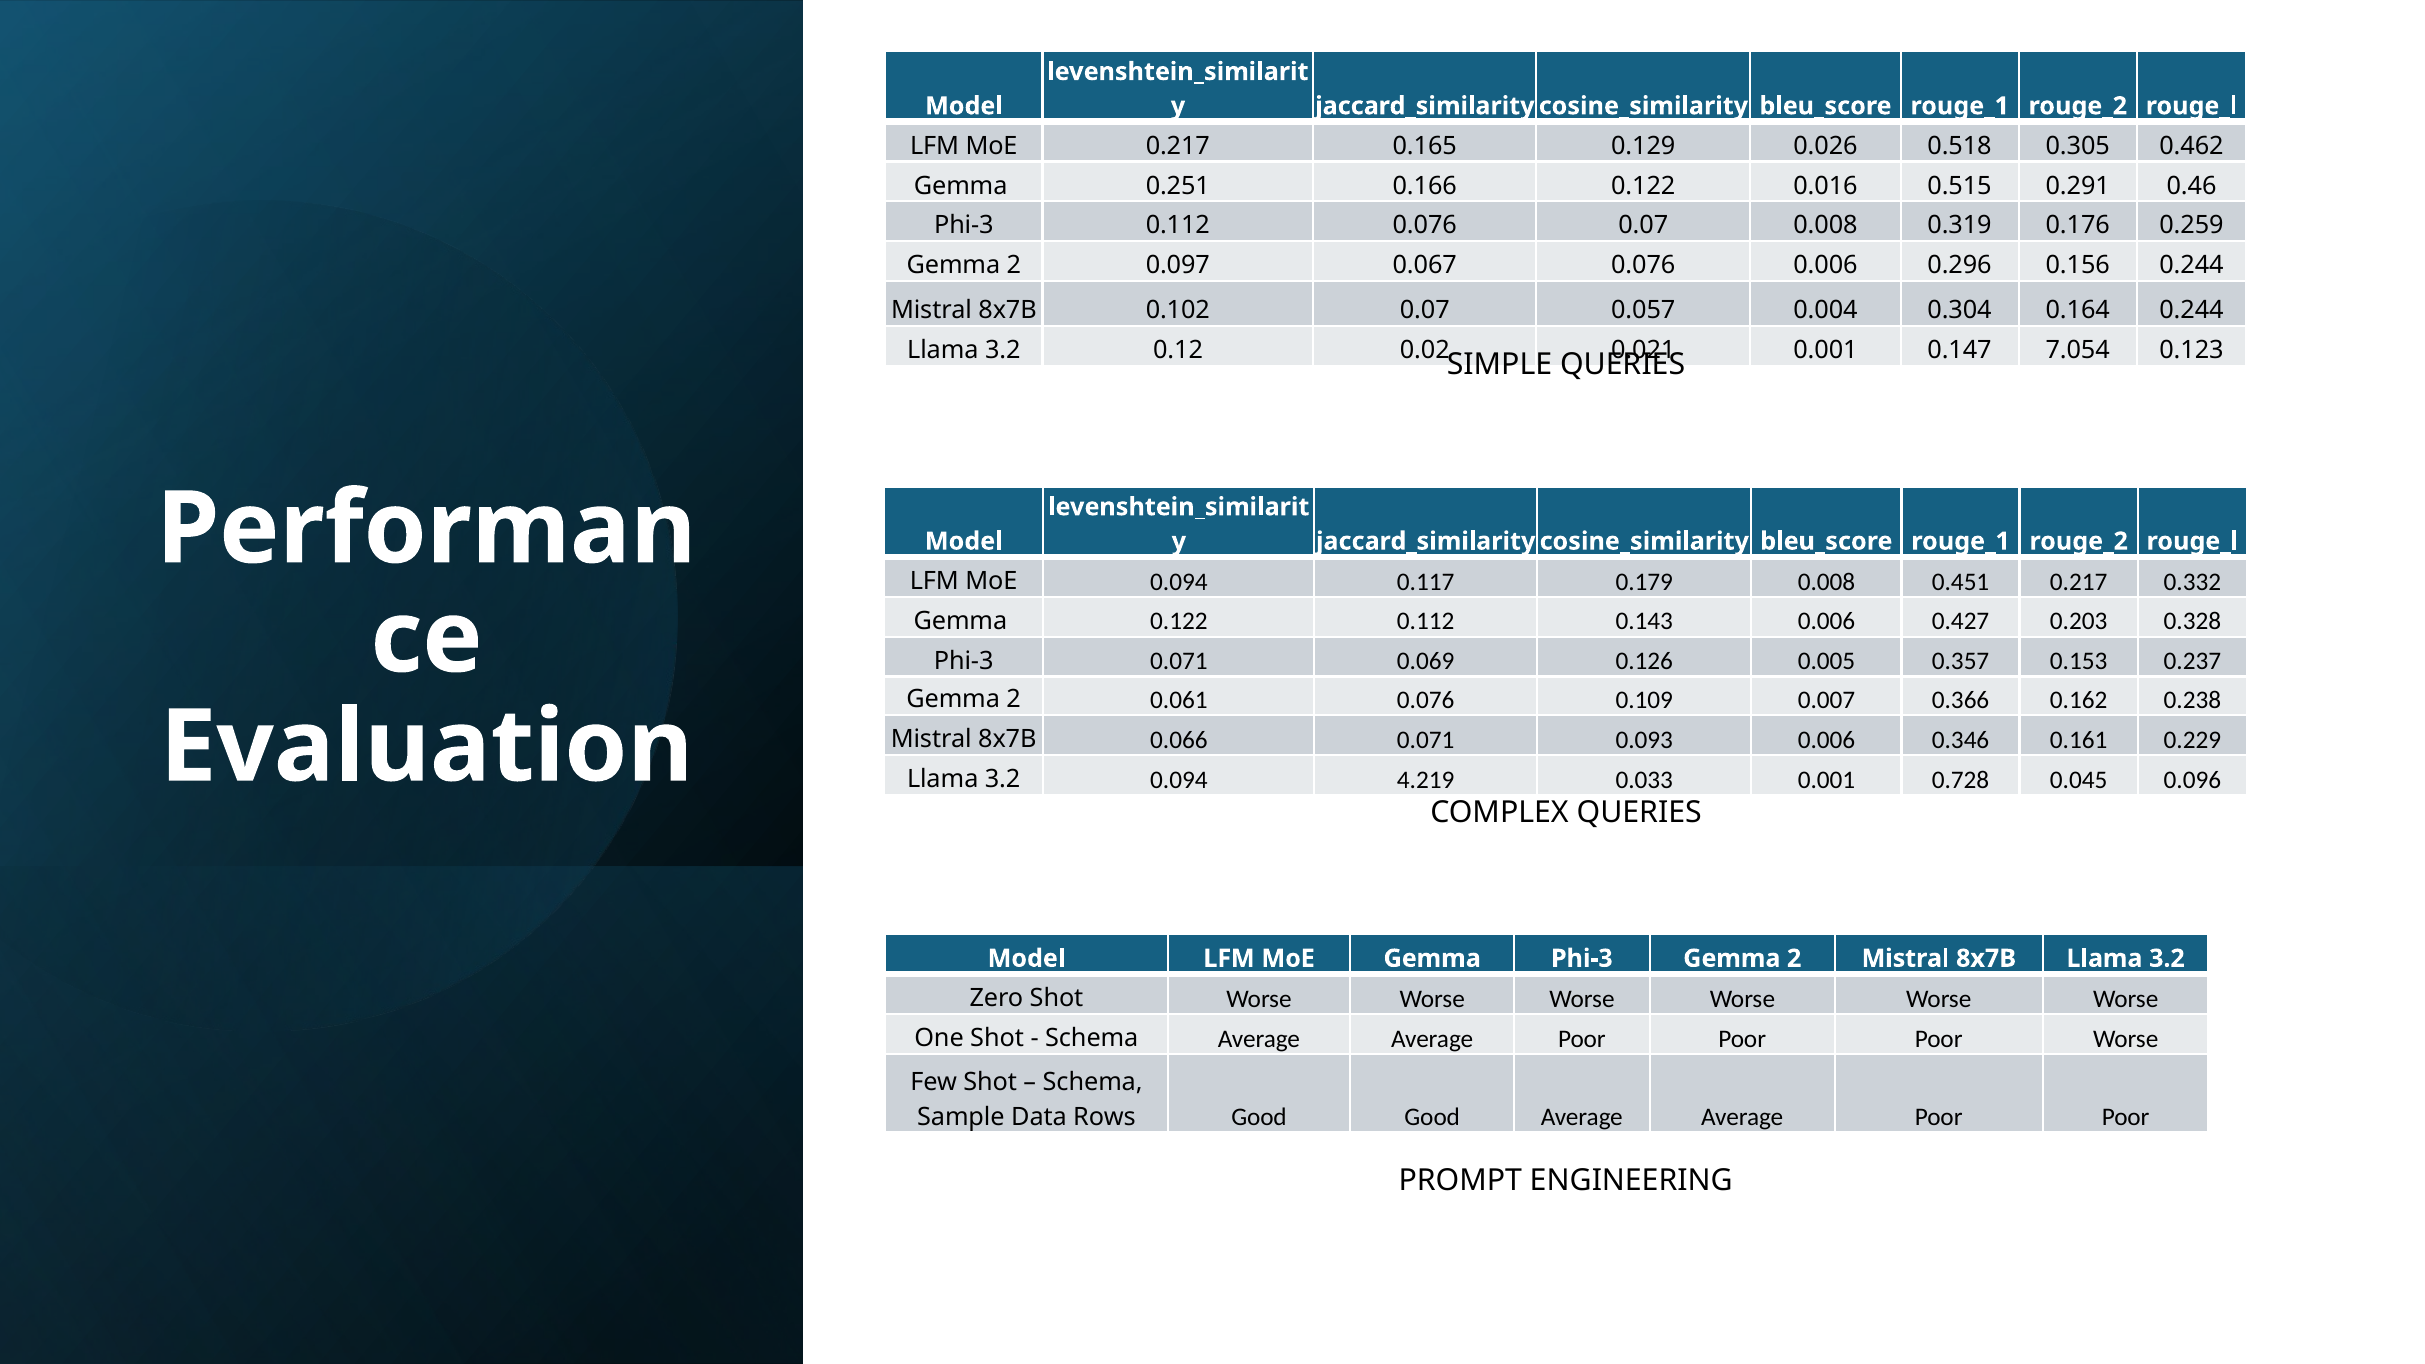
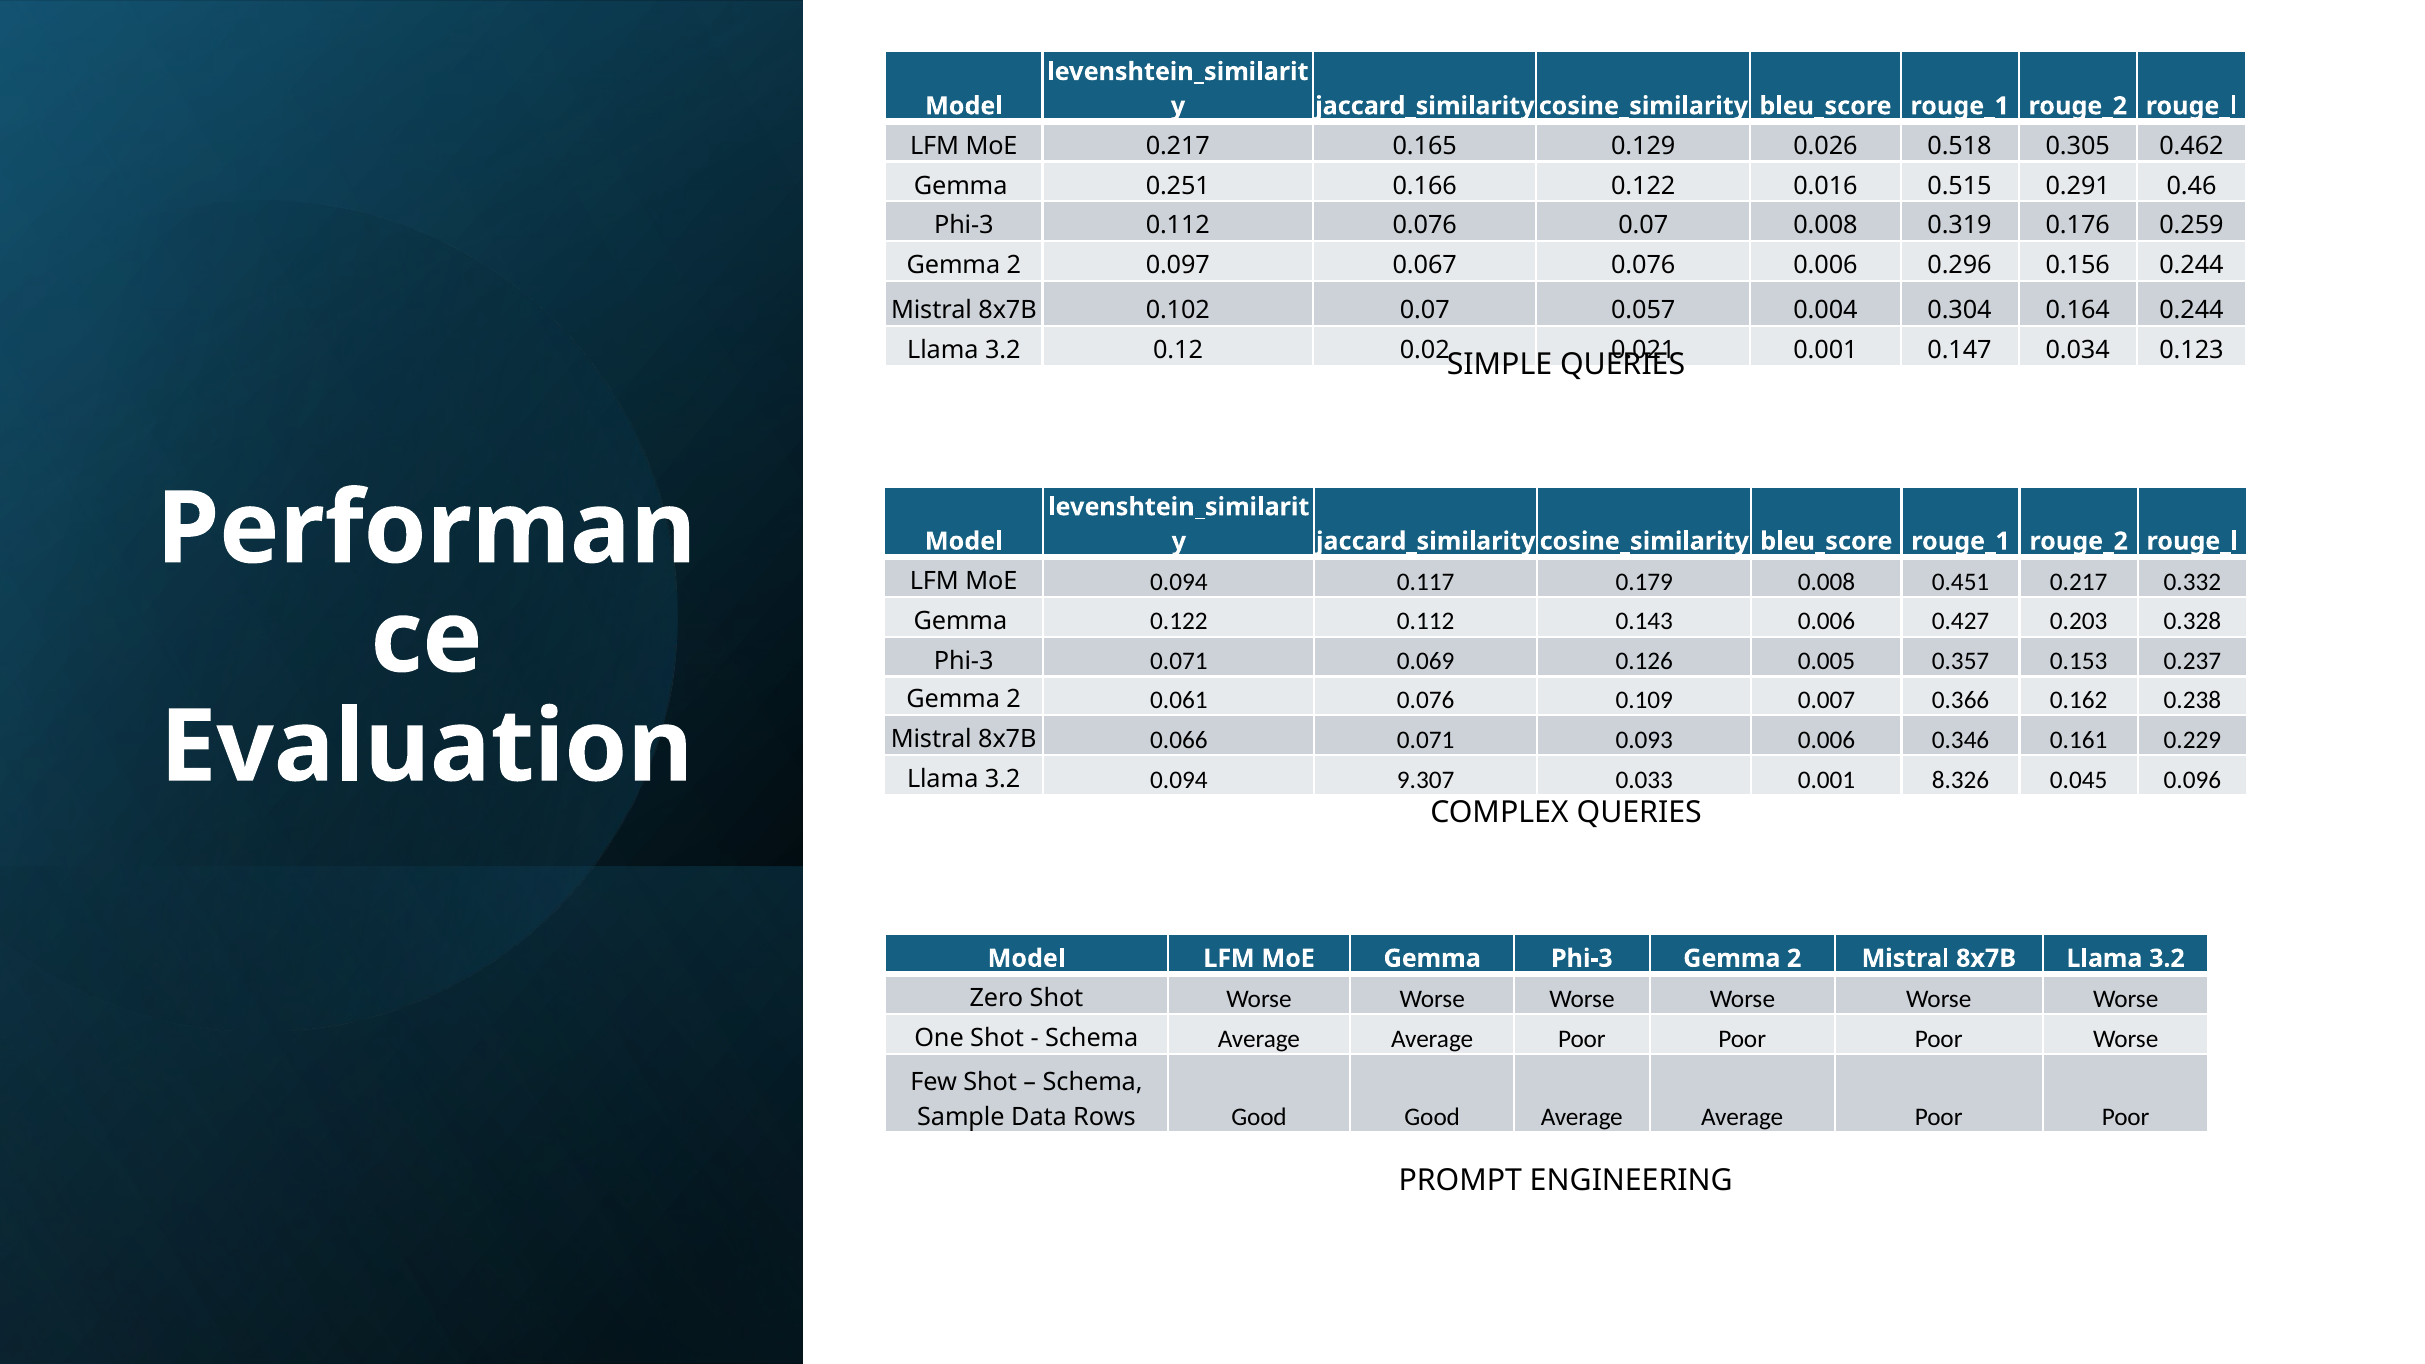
7.054: 7.054 -> 0.034 (2078, 350)
4.219: 4.219 -> 9.307 (1426, 780)
0.728: 0.728 -> 8.326 (1961, 780)
